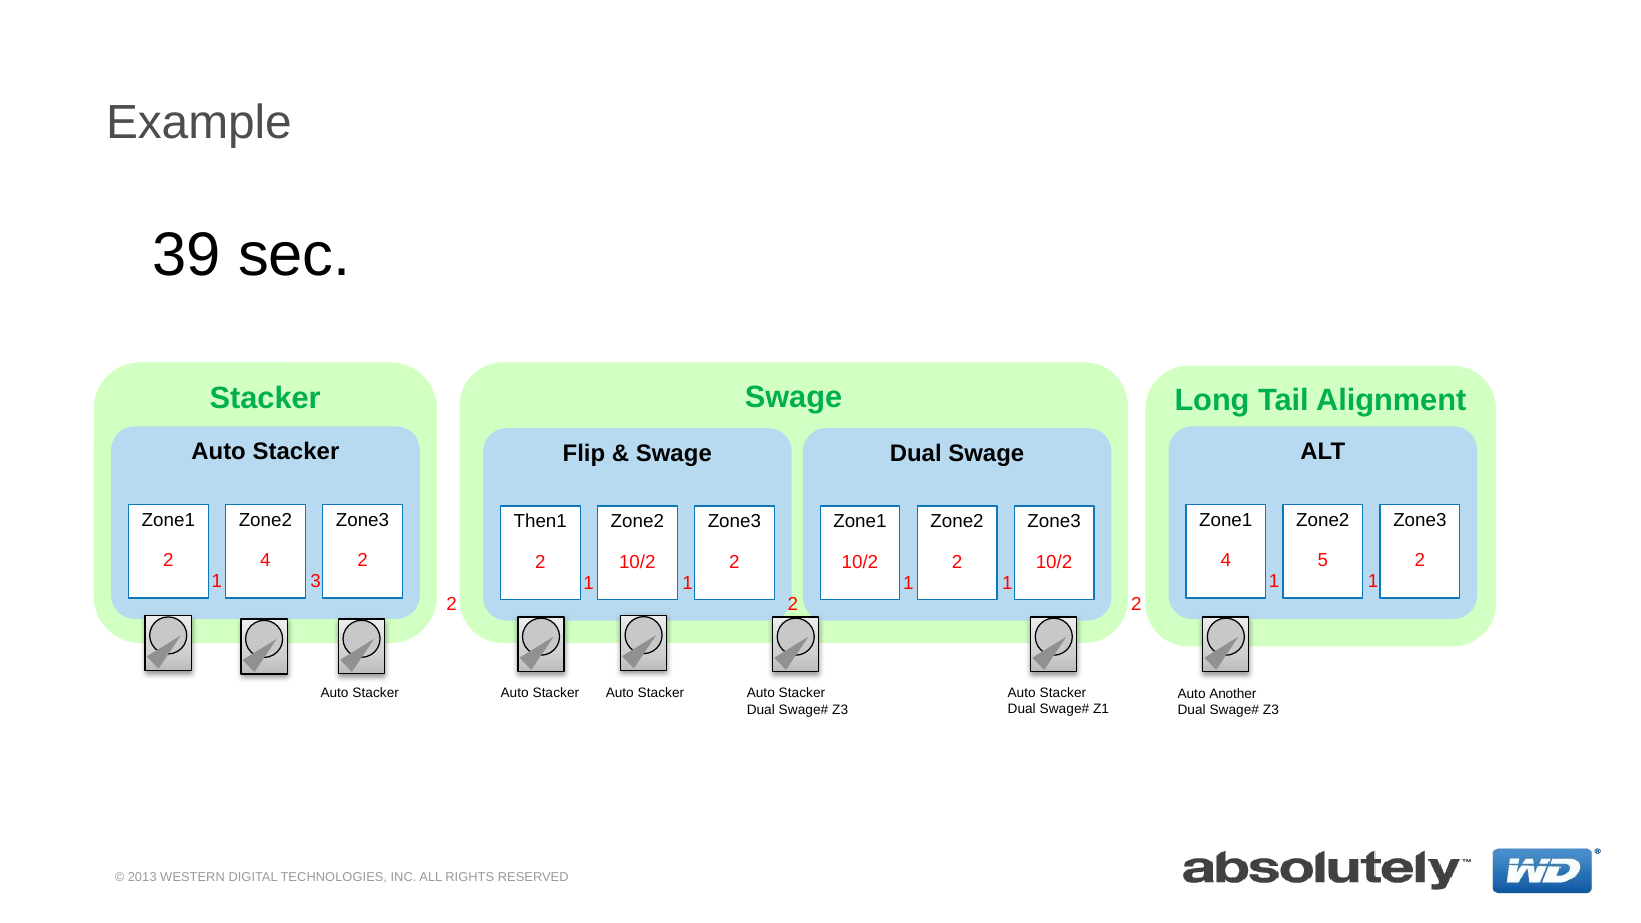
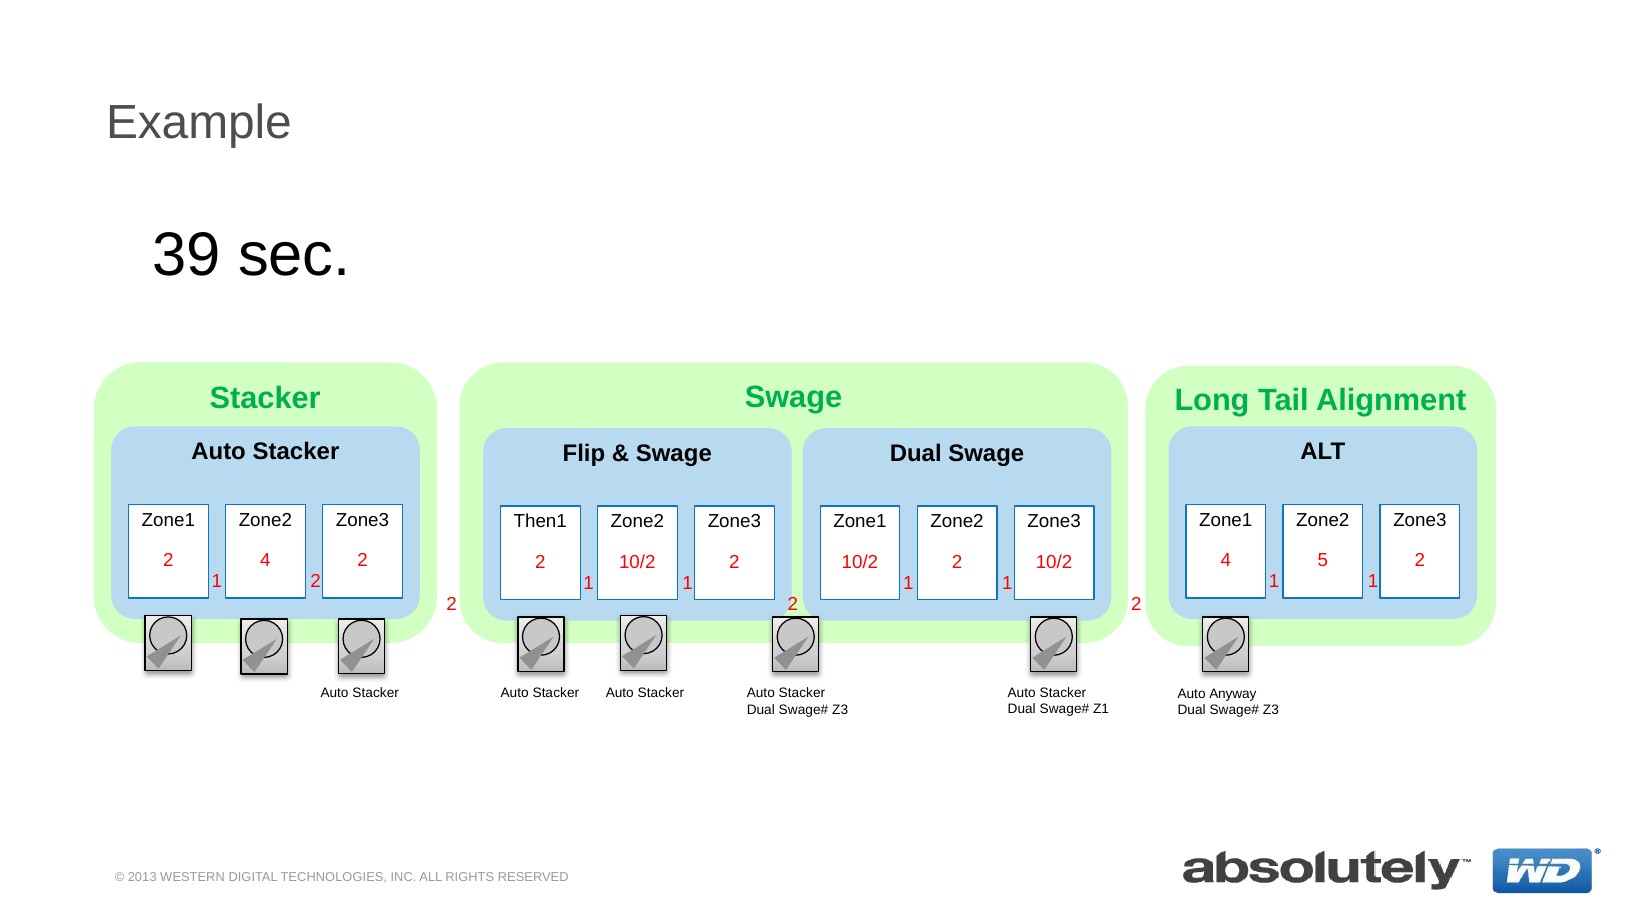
3: 3 -> 2 (316, 581)
Another: Another -> Anyway (1233, 694)
